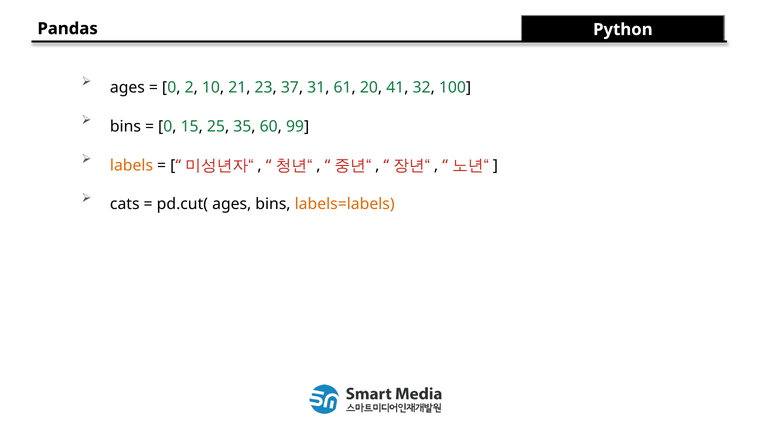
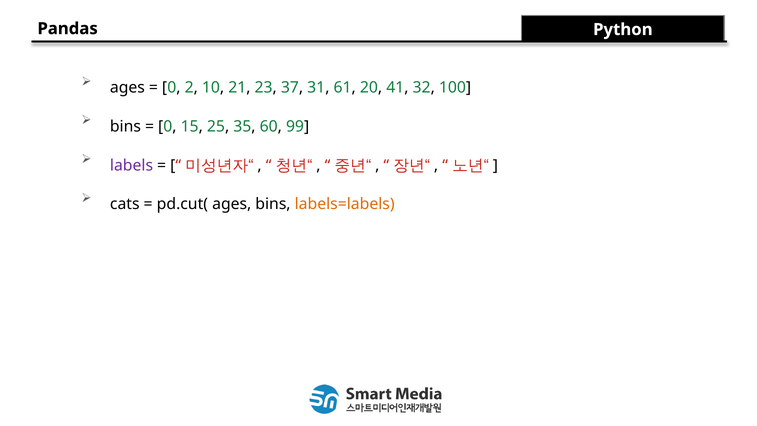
labels colour: orange -> purple (132, 165)
